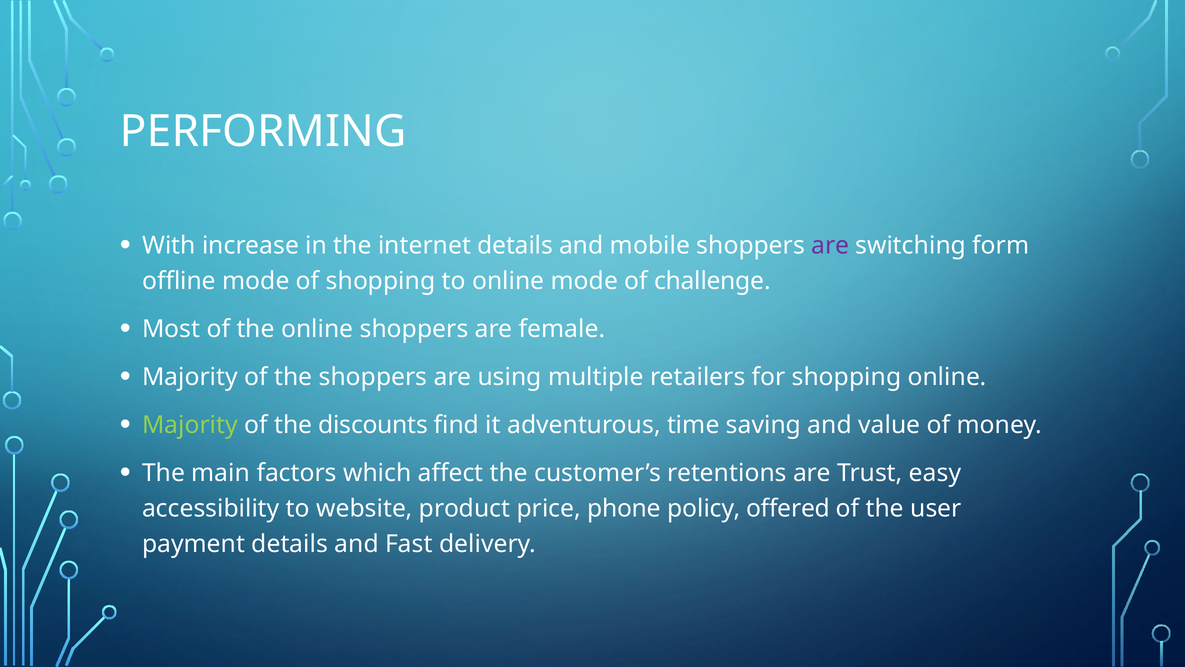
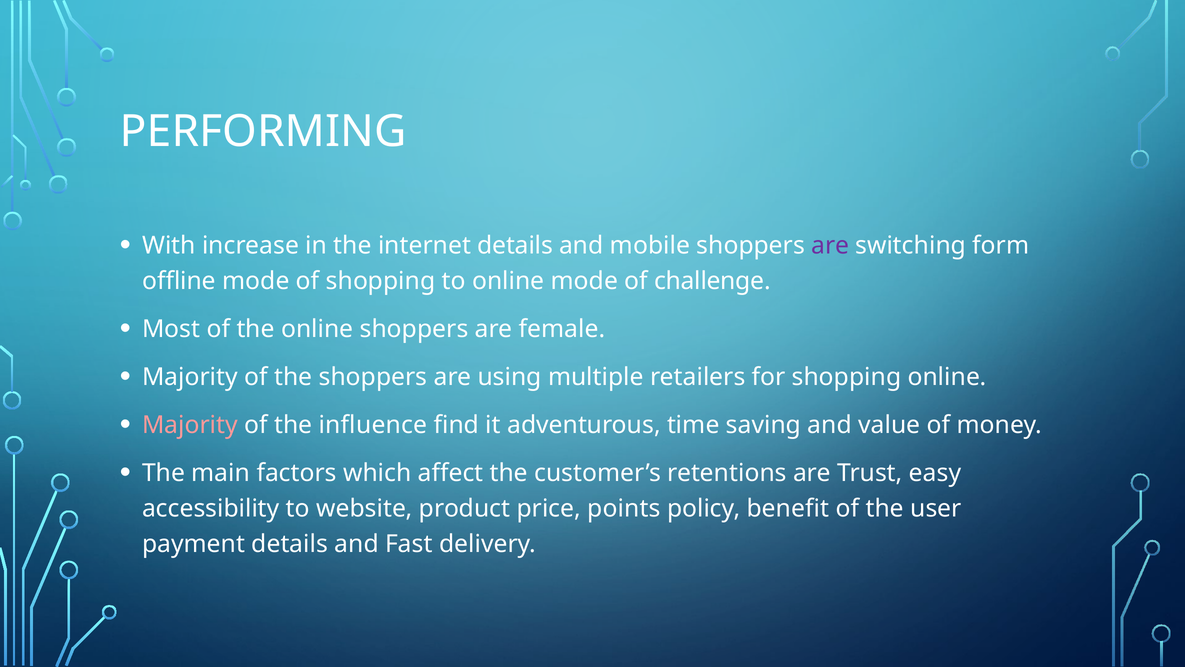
Majority colour: light green -> pink (190, 425)
discounts: discounts -> influence (373, 425)
phone: phone -> points (624, 508)
offered: offered -> benefit (788, 508)
